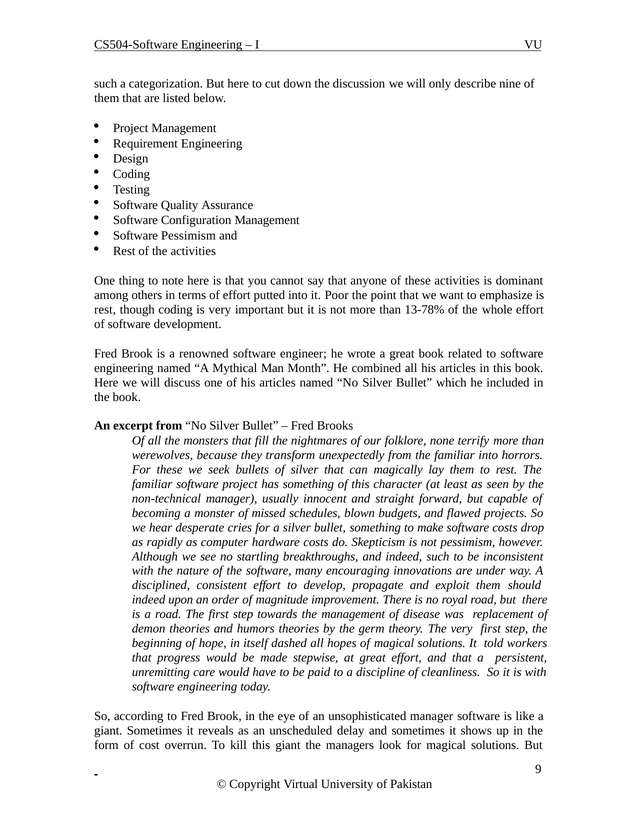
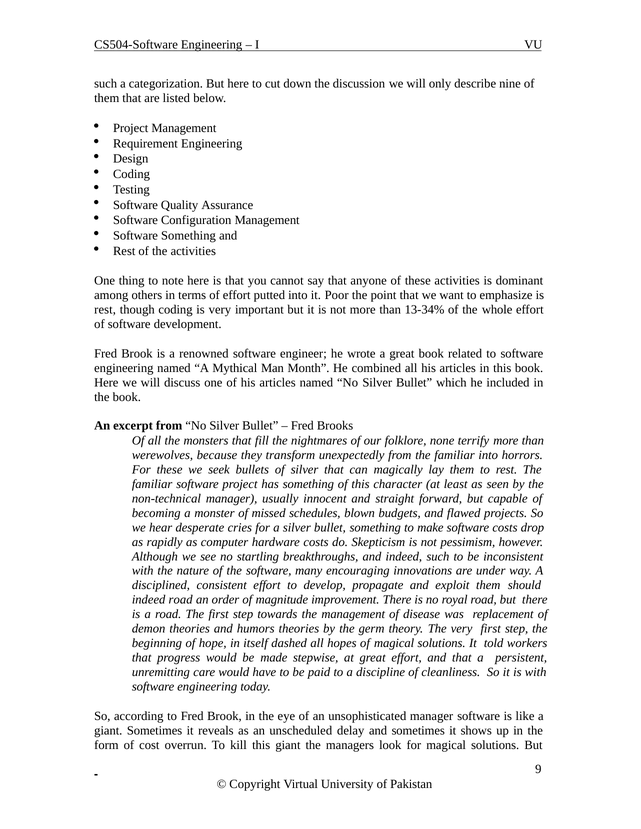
Software Pessimism: Pessimism -> Something (188, 236)
13-78%: 13-78% -> 13-34% (425, 310)
indeed upon: upon -> road (181, 600)
